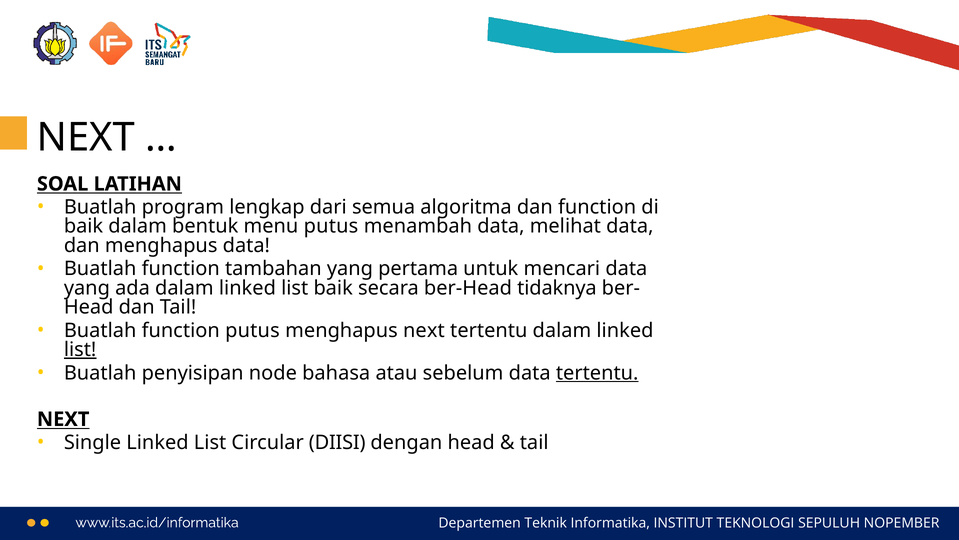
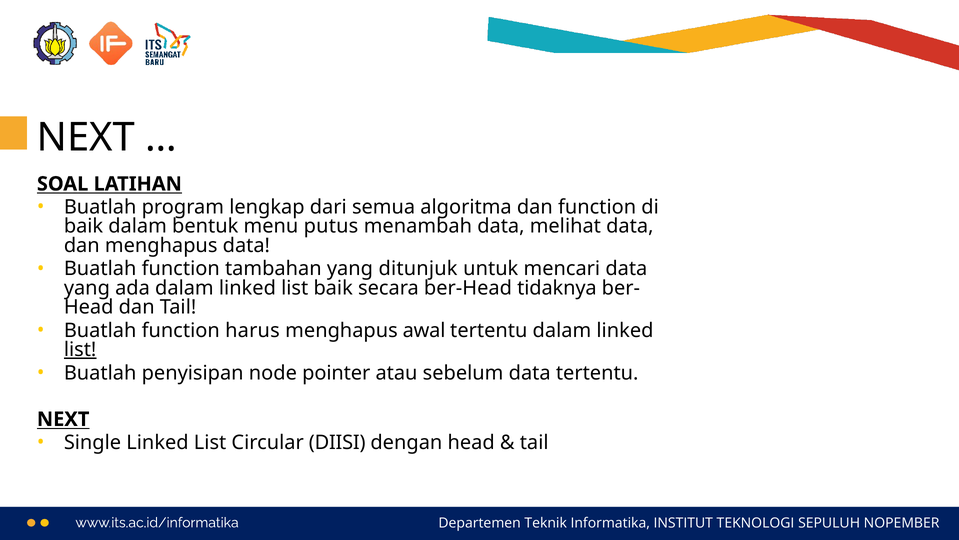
pertama: pertama -> ditunjuk (418, 269)
function putus: putus -> harus (252, 330)
menghapus next: next -> awal (424, 330)
bahasa: bahasa -> pointer (336, 373)
tertentu underline: present -> none (597, 373)
